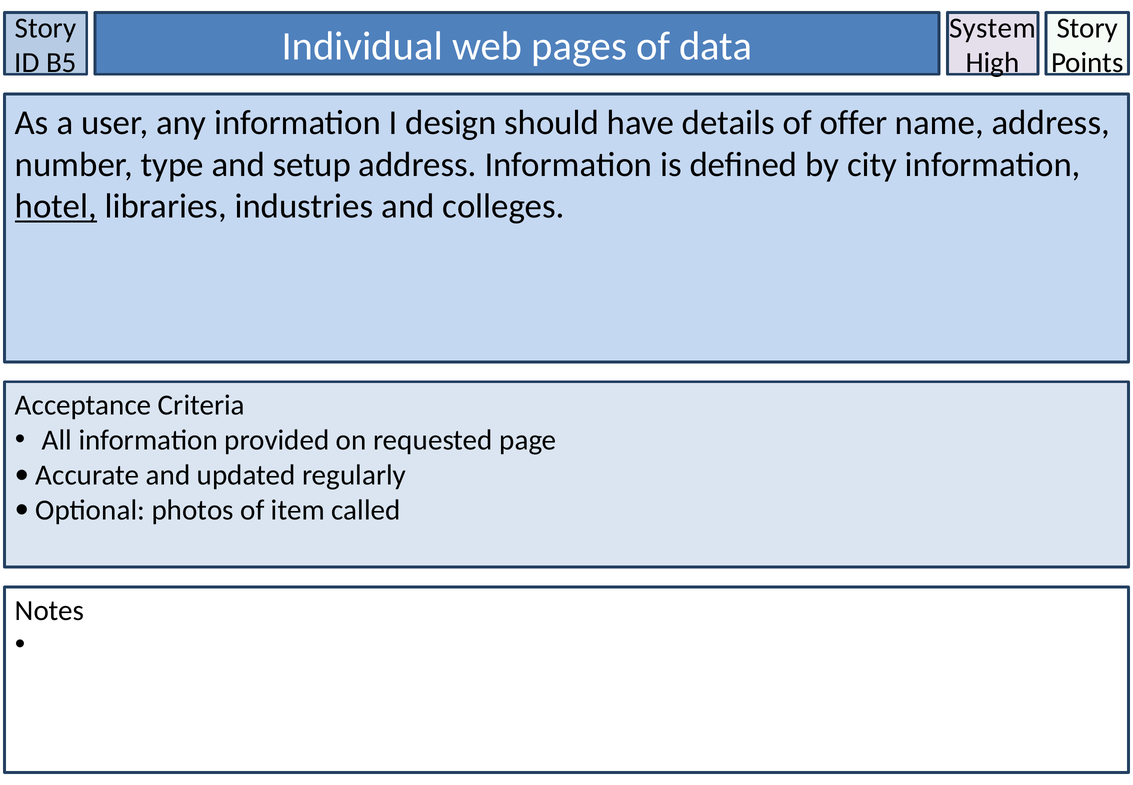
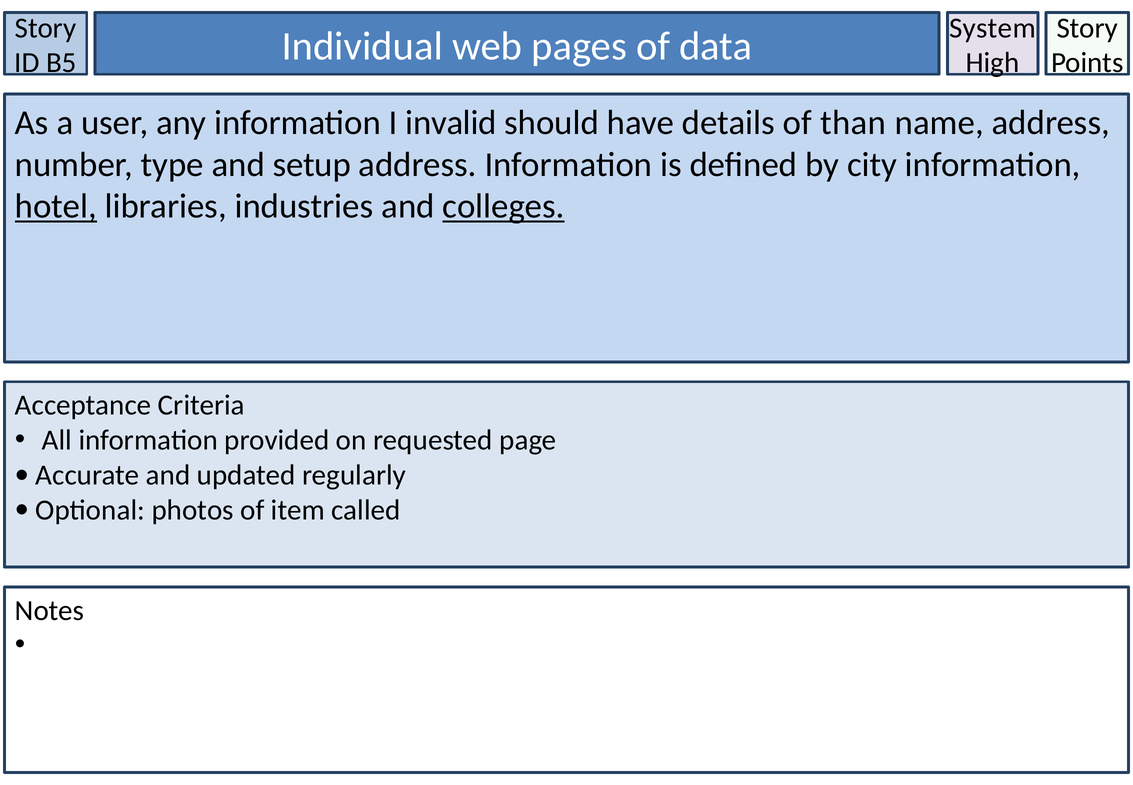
design: design -> invalid (451, 123)
offer: offer -> than (853, 123)
colleges underline: none -> present (504, 206)
